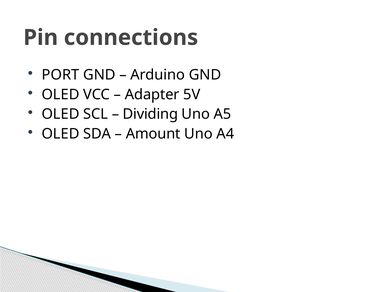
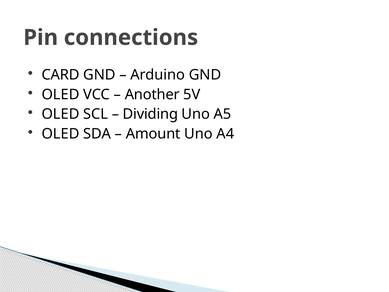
PORT: PORT -> CARD (61, 75)
Adapter: Adapter -> Another (152, 94)
